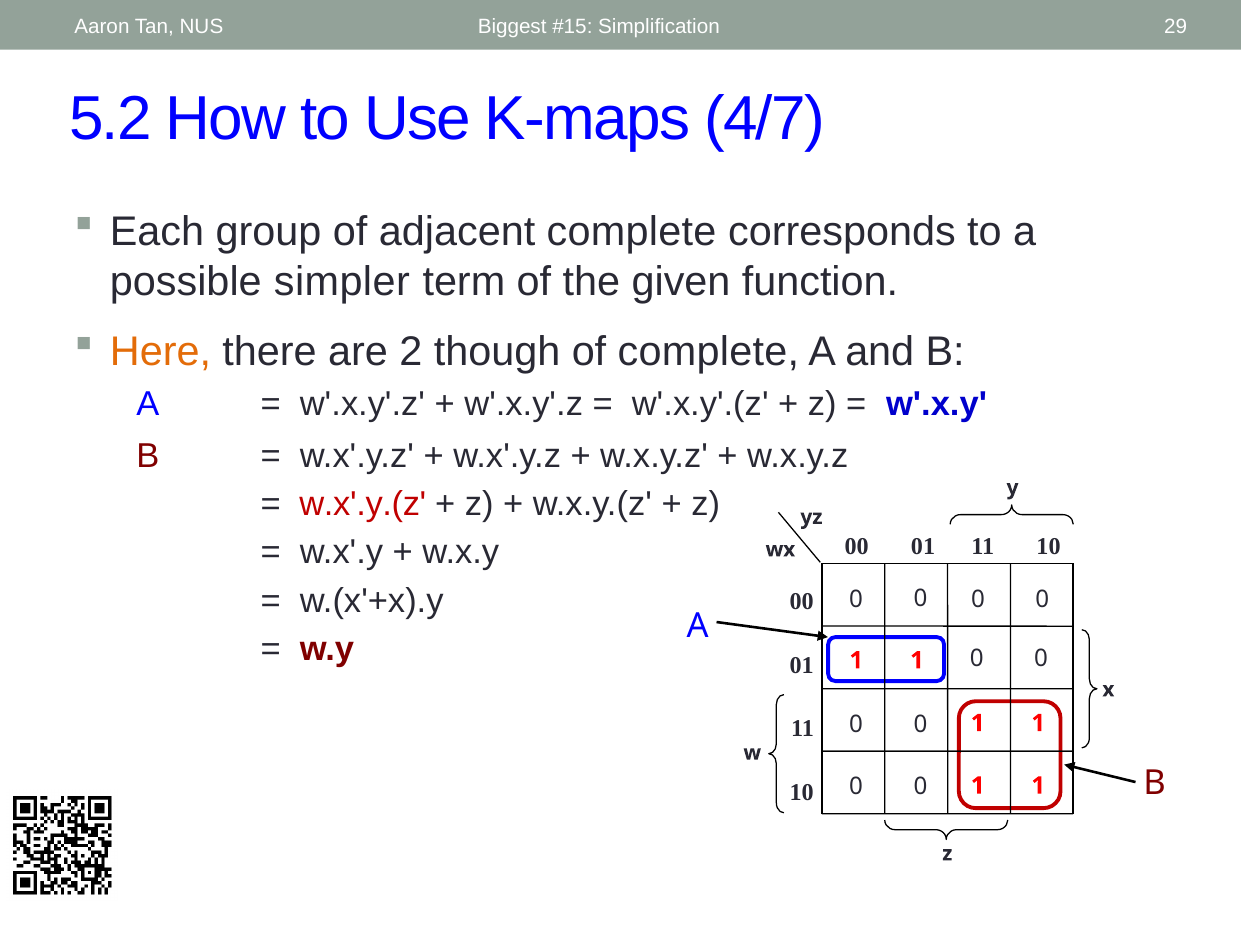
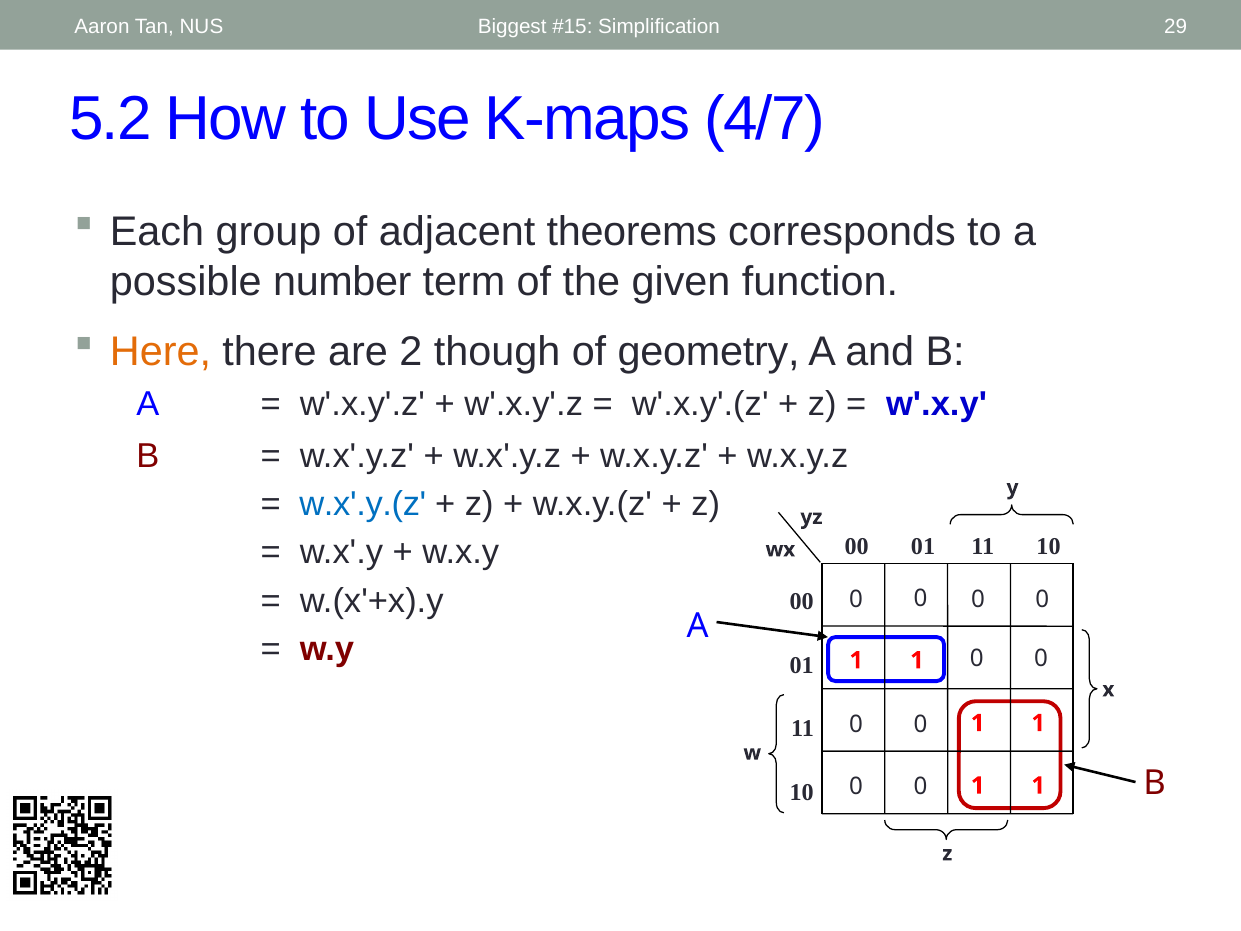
adjacent complete: complete -> theorems (632, 232)
simpler: simpler -> number (342, 282)
of complete: complete -> geometry (709, 352)
w.x'.y.(z colour: red -> blue (363, 504)
